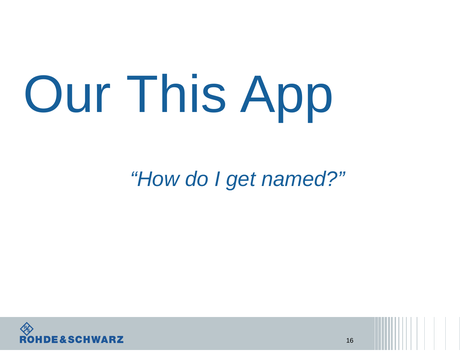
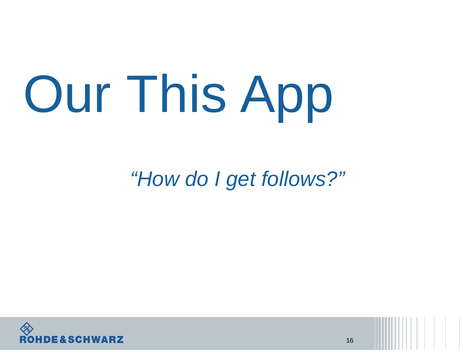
named: named -> follows (303, 179)
